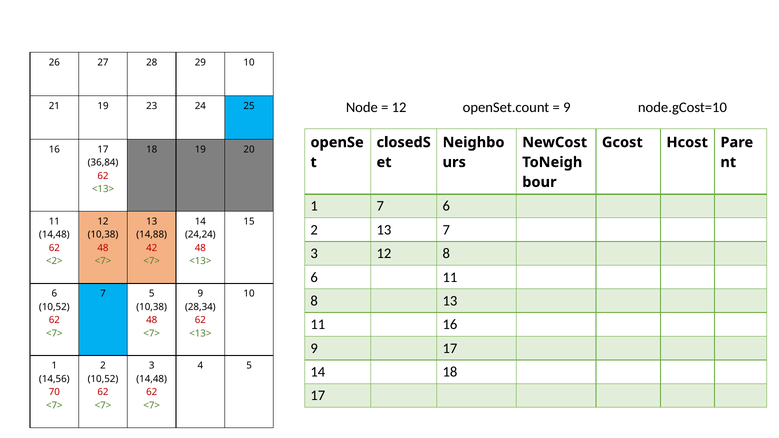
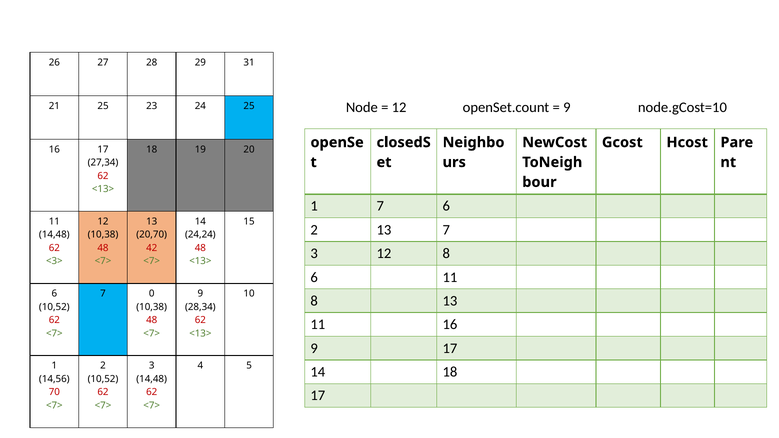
29 10: 10 -> 31 (249, 62)
21 19: 19 -> 25 (103, 106)
36,84: 36,84 -> 27,34 (103, 163)
14,88: 14,88 -> 20,70 (152, 235)
<2>: <2> -> <3> (54, 261)
7 5: 5 -> 0 (152, 294)
